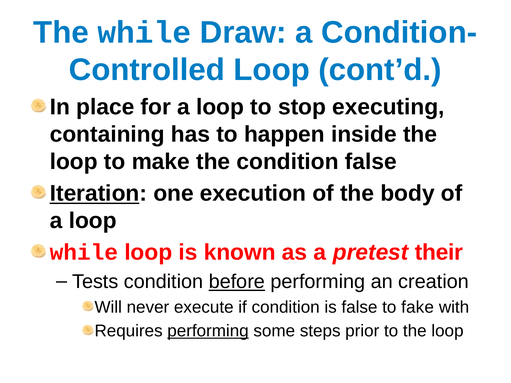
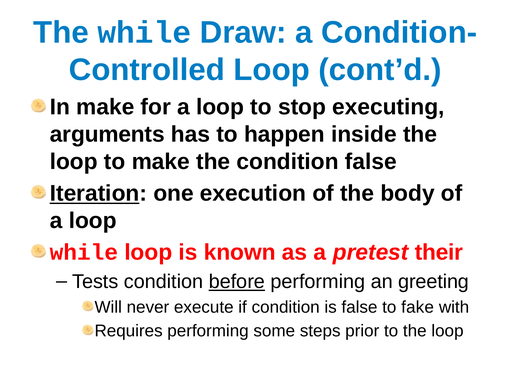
In place: place -> make (105, 107)
containing: containing -> arguments (107, 134)
creation: creation -> greeting (434, 282)
performing underline: present -> none (208, 331)
